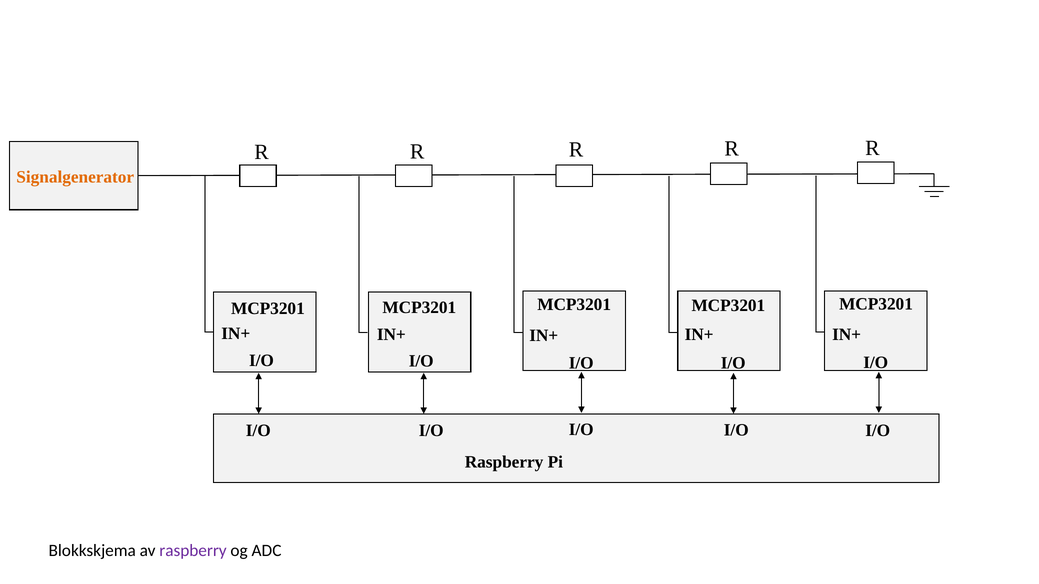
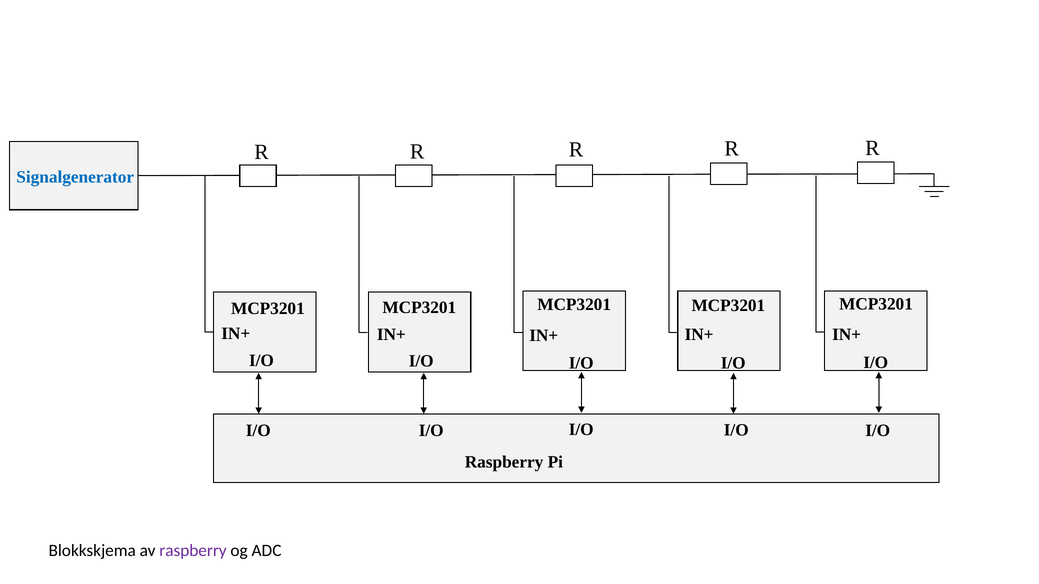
Signalgenerator colour: orange -> blue (75, 177)
